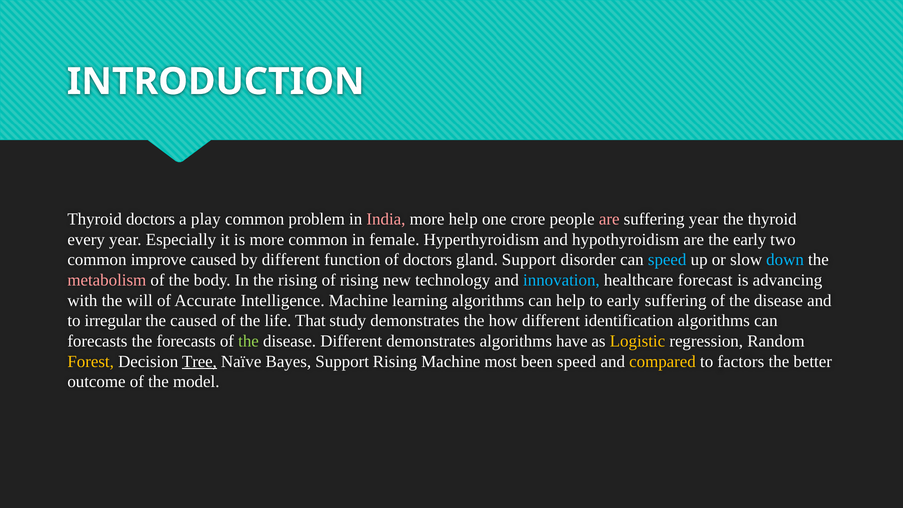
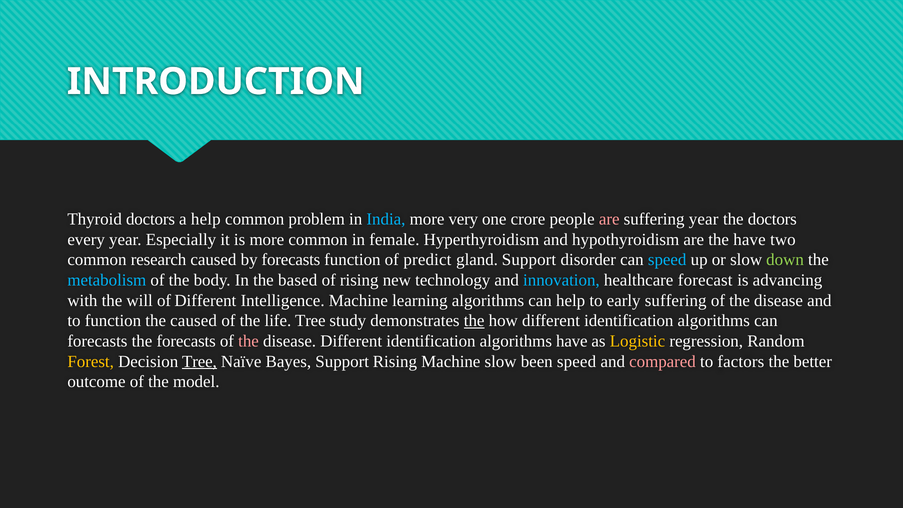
a play: play -> help (206, 219)
India colour: pink -> light blue (386, 219)
more help: help -> very (463, 219)
the thyroid: thyroid -> doctors (772, 219)
the early: early -> have (750, 239)
improve: improve -> research (159, 260)
by different: different -> forecasts (291, 260)
of doctors: doctors -> predict (427, 260)
down colour: light blue -> light green (785, 260)
metabolism colour: pink -> light blue (107, 280)
the rising: rising -> based (298, 280)
of Accurate: Accurate -> Different (205, 300)
to irregular: irregular -> function (113, 321)
life That: That -> Tree (310, 321)
the underline: none -> present (474, 321)
the colour: light green -> pink (249, 341)
disease Different demonstrates: demonstrates -> identification (431, 341)
Machine most: most -> slow (501, 361)
compared colour: yellow -> pink (663, 361)
